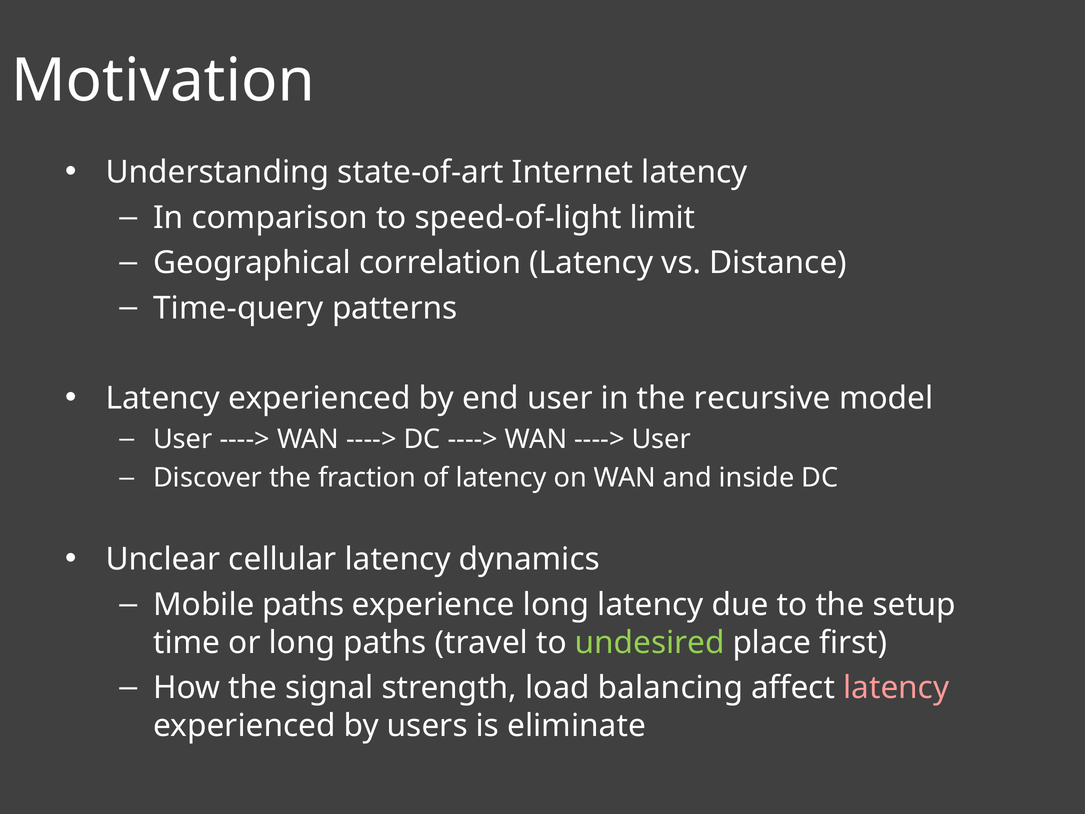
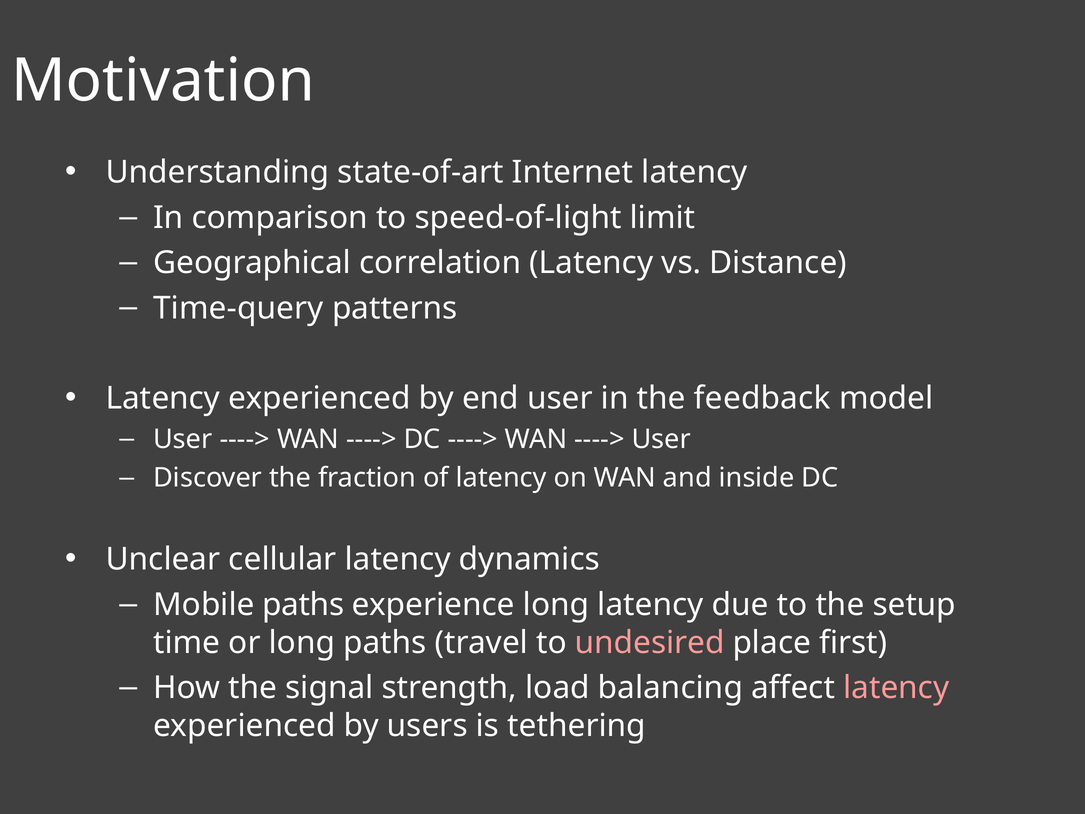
recursive: recursive -> feedback (762, 398)
undesired colour: light green -> pink (650, 642)
eliminate: eliminate -> tethering (577, 726)
